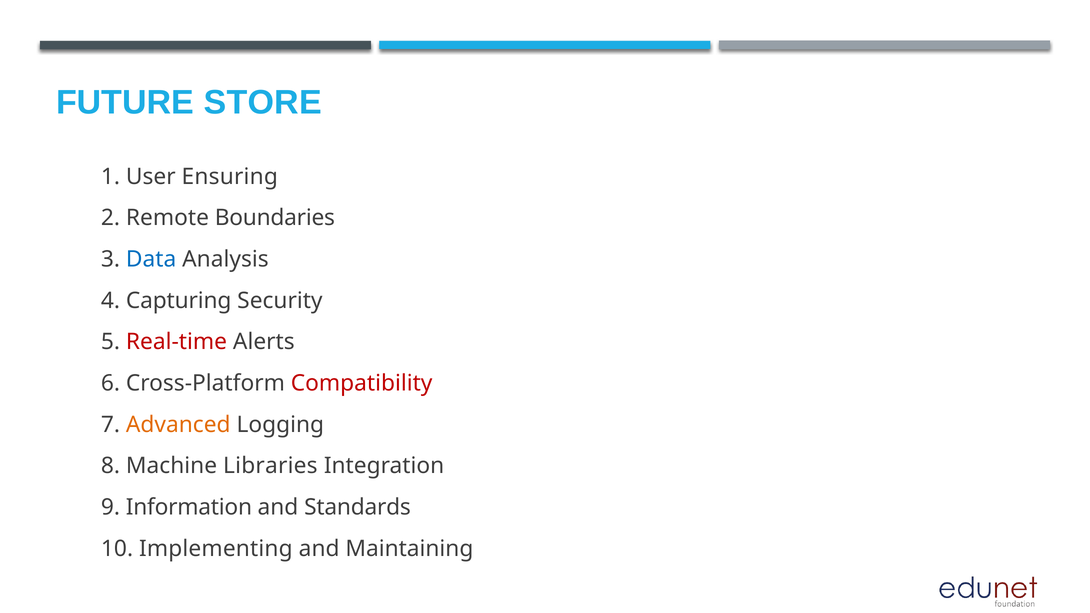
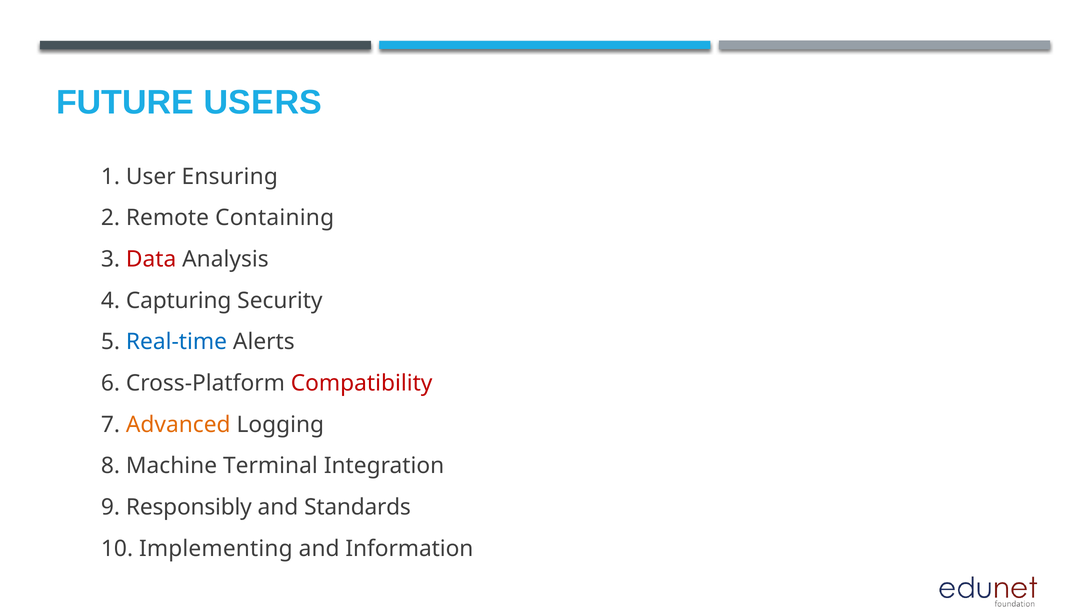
STORE: STORE -> USERS (263, 102)
Boundaries: Boundaries -> Containing (275, 218)
Data colour: blue -> red (151, 259)
Real-time colour: red -> blue (176, 342)
Libraries: Libraries -> Terminal (270, 466)
Information: Information -> Responsibly (189, 507)
Maintaining: Maintaining -> Information (409, 549)
